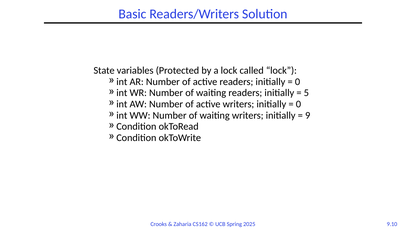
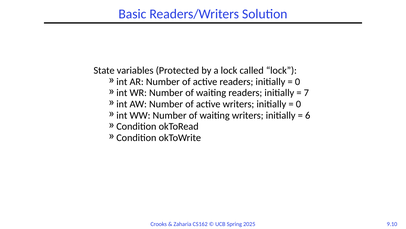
5: 5 -> 7 (306, 93)
9: 9 -> 6 (308, 115)
